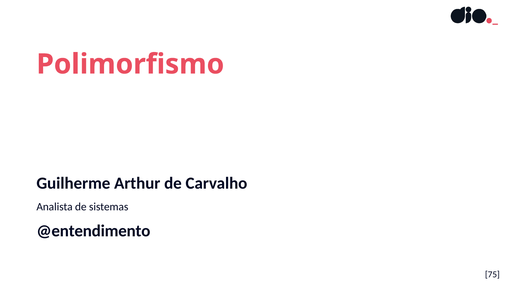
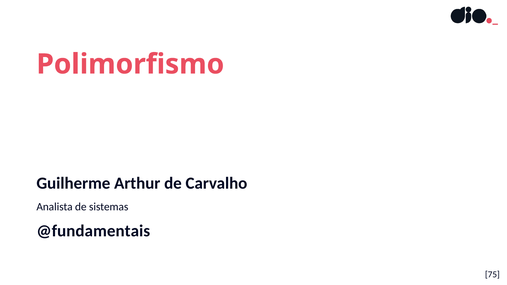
@entendimento: @entendimento -> @fundamentais (93, 231)
